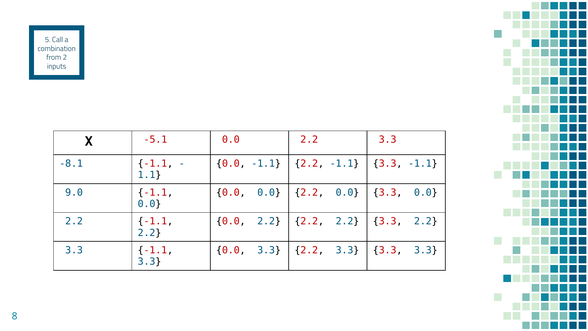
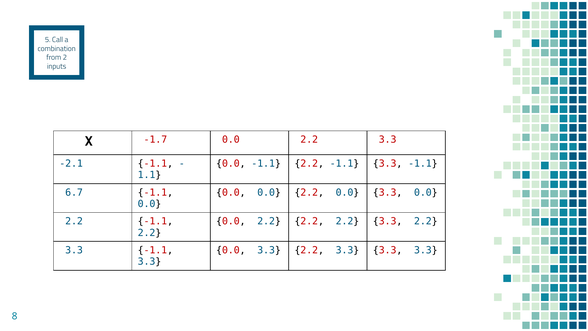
-5.1: -5.1 -> -1.7 (155, 140)
-8.1: -8.1 -> -2.1 (71, 163)
9.0: 9.0 -> 6.7 (74, 192)
